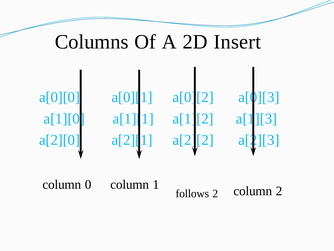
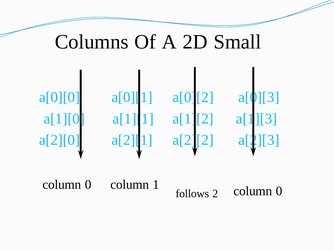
Insert: Insert -> Small (237, 42)
2 column 2: 2 -> 0 (279, 191)
